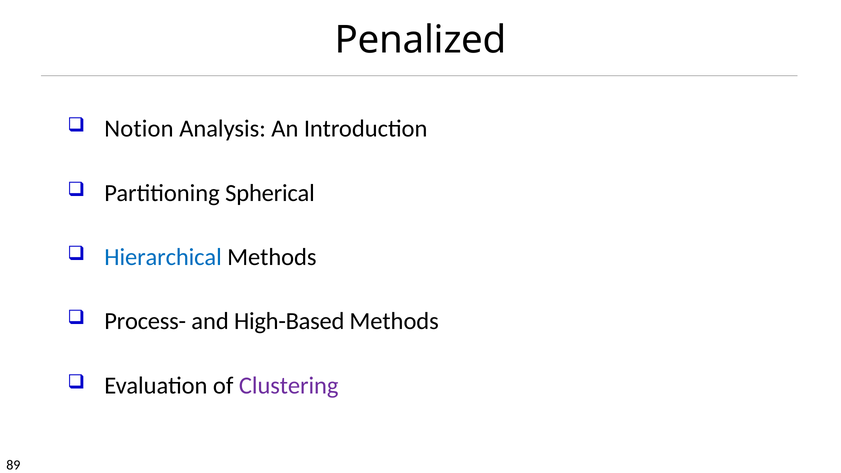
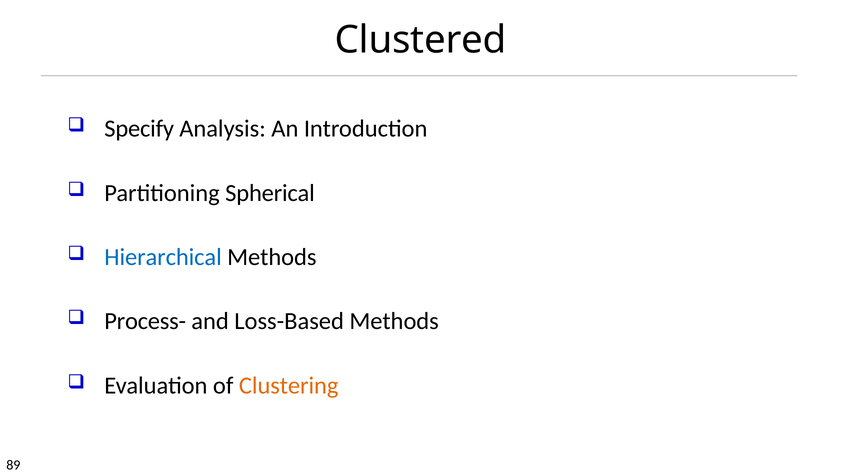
Penalized: Penalized -> Clustered (421, 40)
Notion: Notion -> Specify (139, 129)
High-Based: High-Based -> Loss-Based (289, 321)
Clustering colour: purple -> orange (289, 386)
